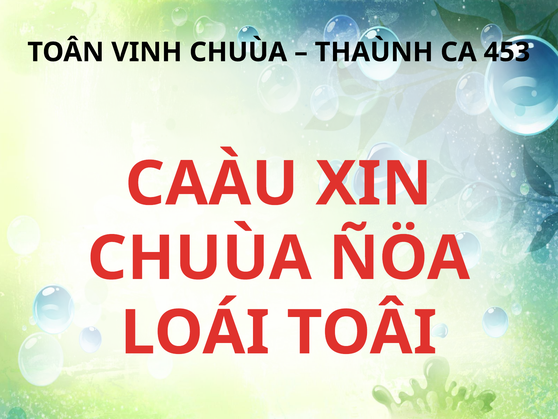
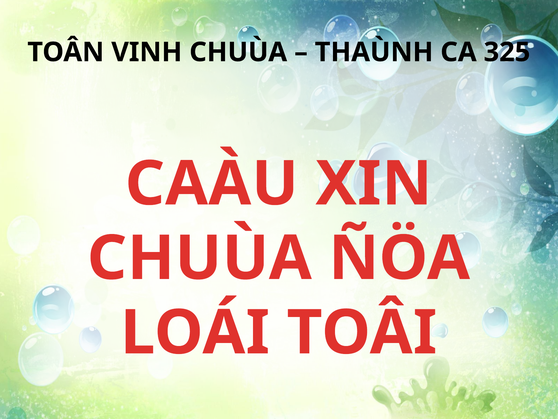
453: 453 -> 325 (507, 52)
